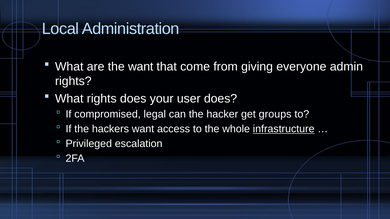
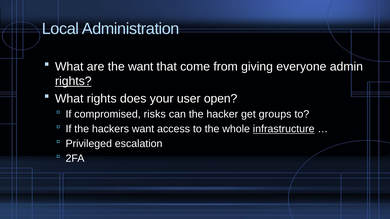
rights underline: none -> present (73, 81)
user does: does -> open (221, 99)
legal: legal -> risks (155, 114)
